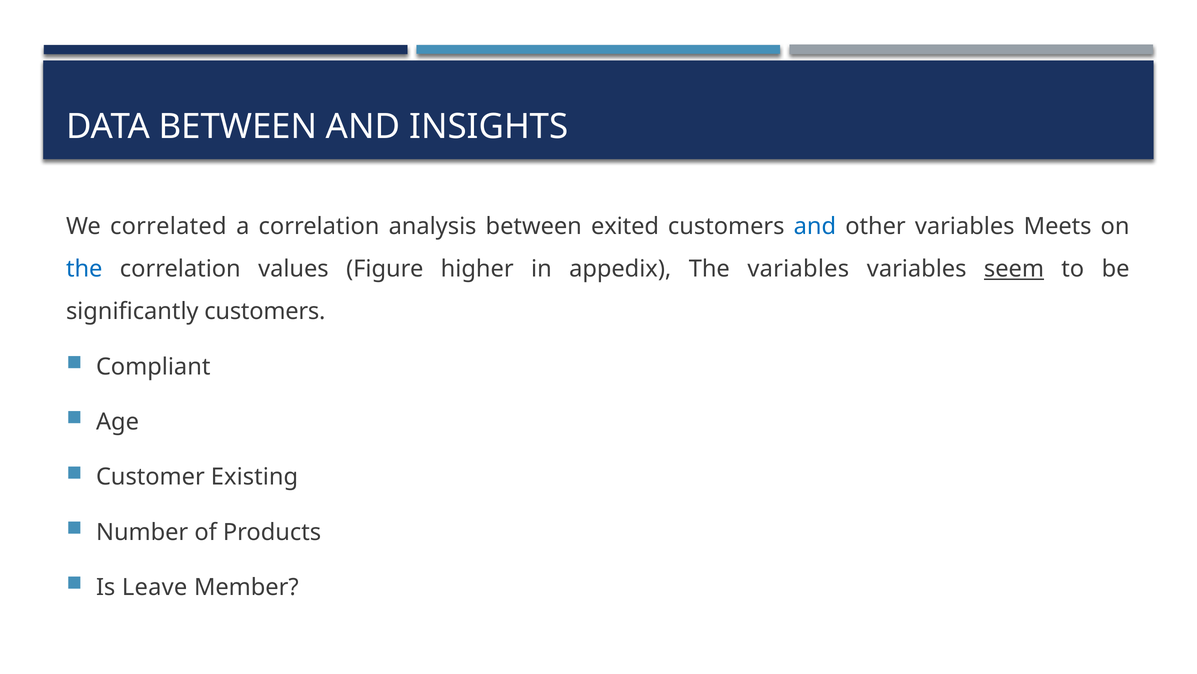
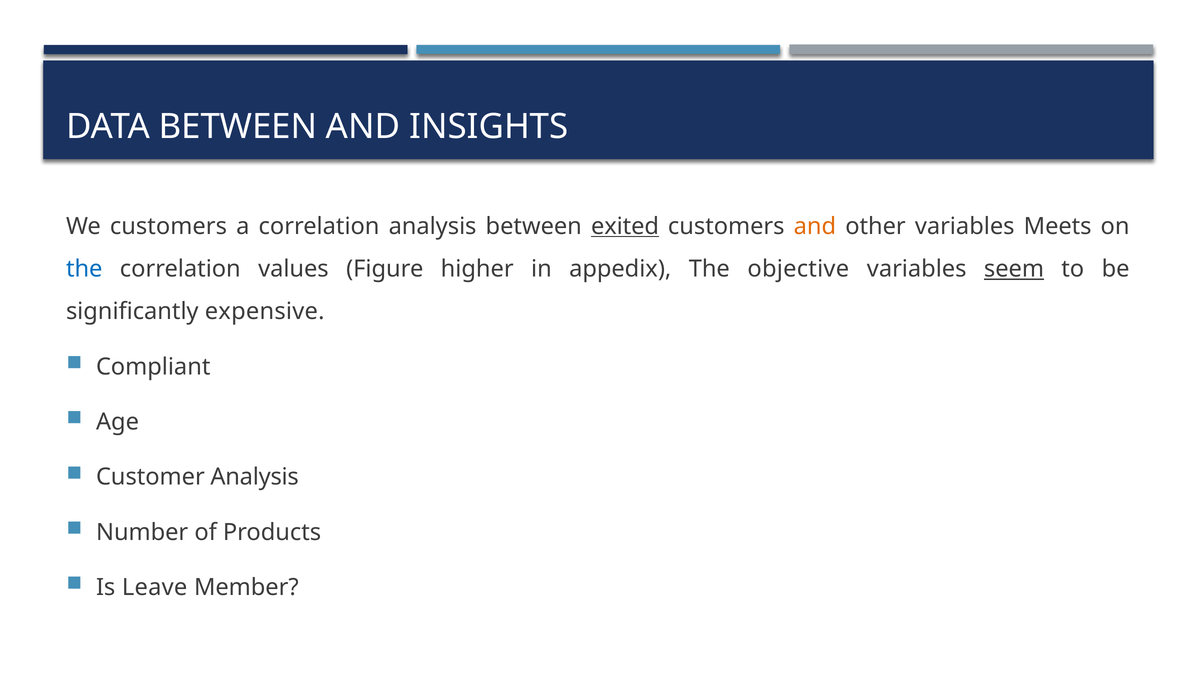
We correlated: correlated -> customers (168, 226)
exited underline: none -> present (625, 226)
and colour: blue -> orange (815, 226)
The variables: variables -> objective (798, 269)
significantly customers: customers -> expensive (265, 311)
Customer Existing: Existing -> Analysis (255, 477)
